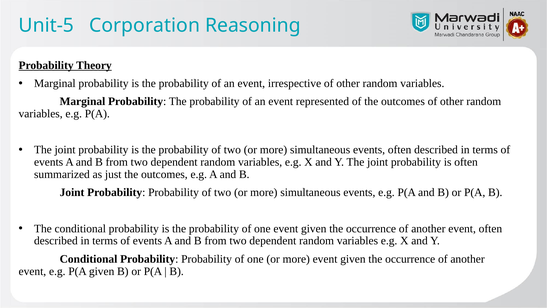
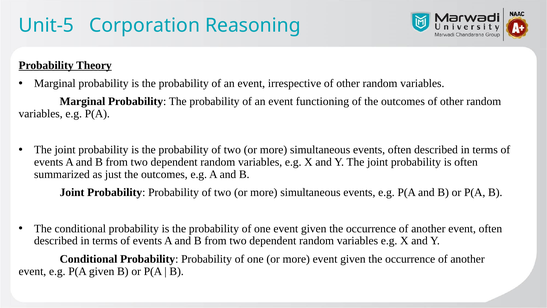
represented: represented -> functioning (322, 101)
